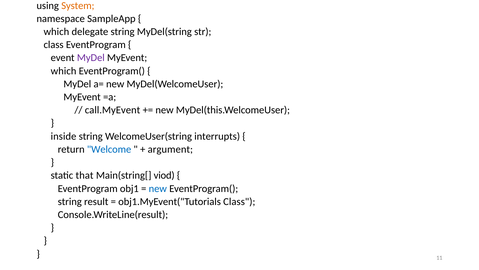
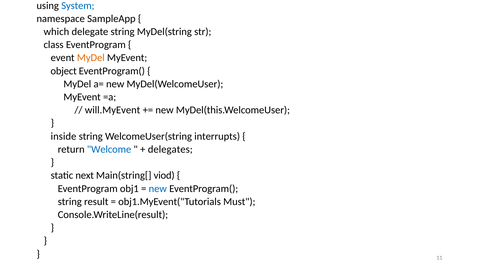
System colour: orange -> blue (78, 6)
MyDel colour: purple -> orange (91, 58)
which: which -> object (64, 71)
call.MyEvent: call.MyEvent -> will.MyEvent (113, 110)
argument: argument -> delegates (170, 149)
that: that -> next (85, 175)
obj1.MyEvent("Tutorials Class: Class -> Must (239, 201)
